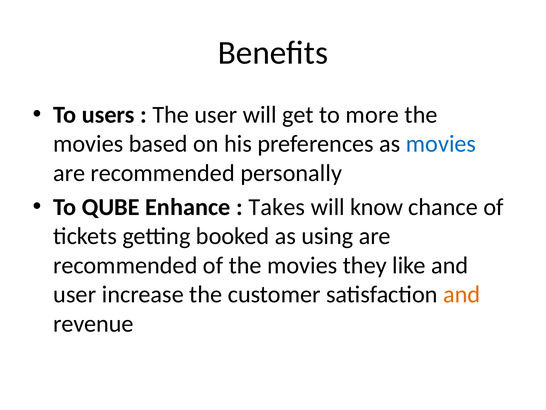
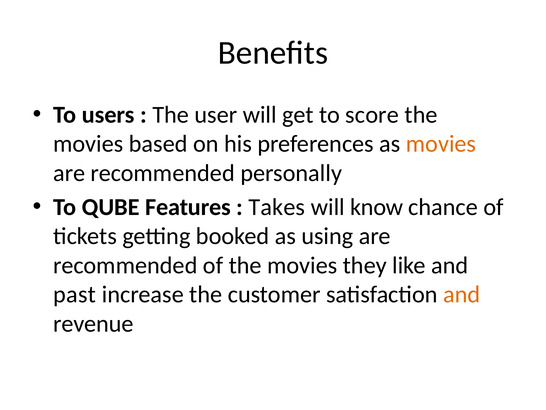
more: more -> score (372, 115)
movies colour: blue -> orange (441, 144)
Enhance: Enhance -> Features (188, 207)
user: user -> past (75, 294)
